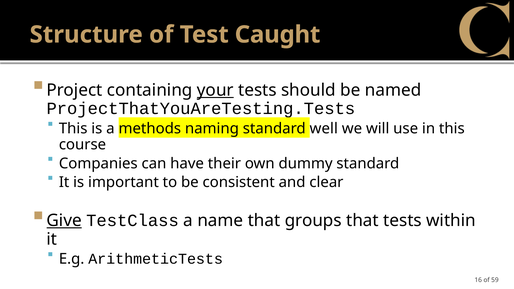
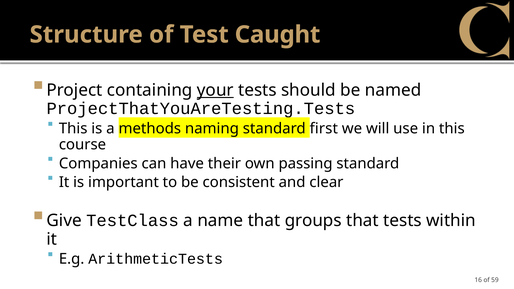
well: well -> first (324, 128)
dummy: dummy -> passing (306, 164)
Give underline: present -> none (64, 221)
